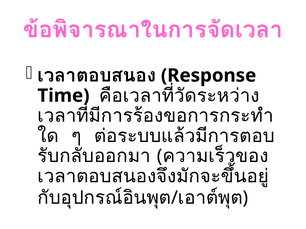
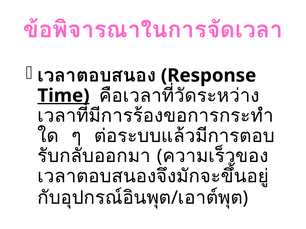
Time underline: none -> present (63, 96)
